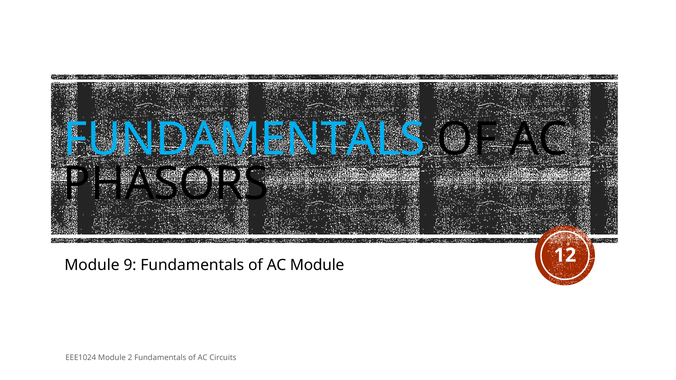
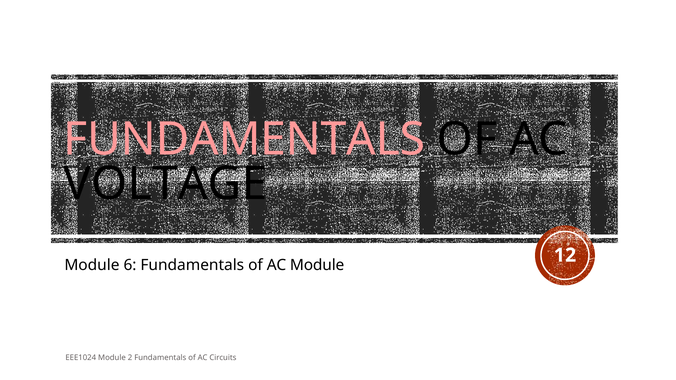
FUNDAMENTALS colour: light blue -> pink (244, 139)
PHASORS: PHASORS -> VOLTAGE (165, 184)
9: 9 -> 6 (130, 265)
